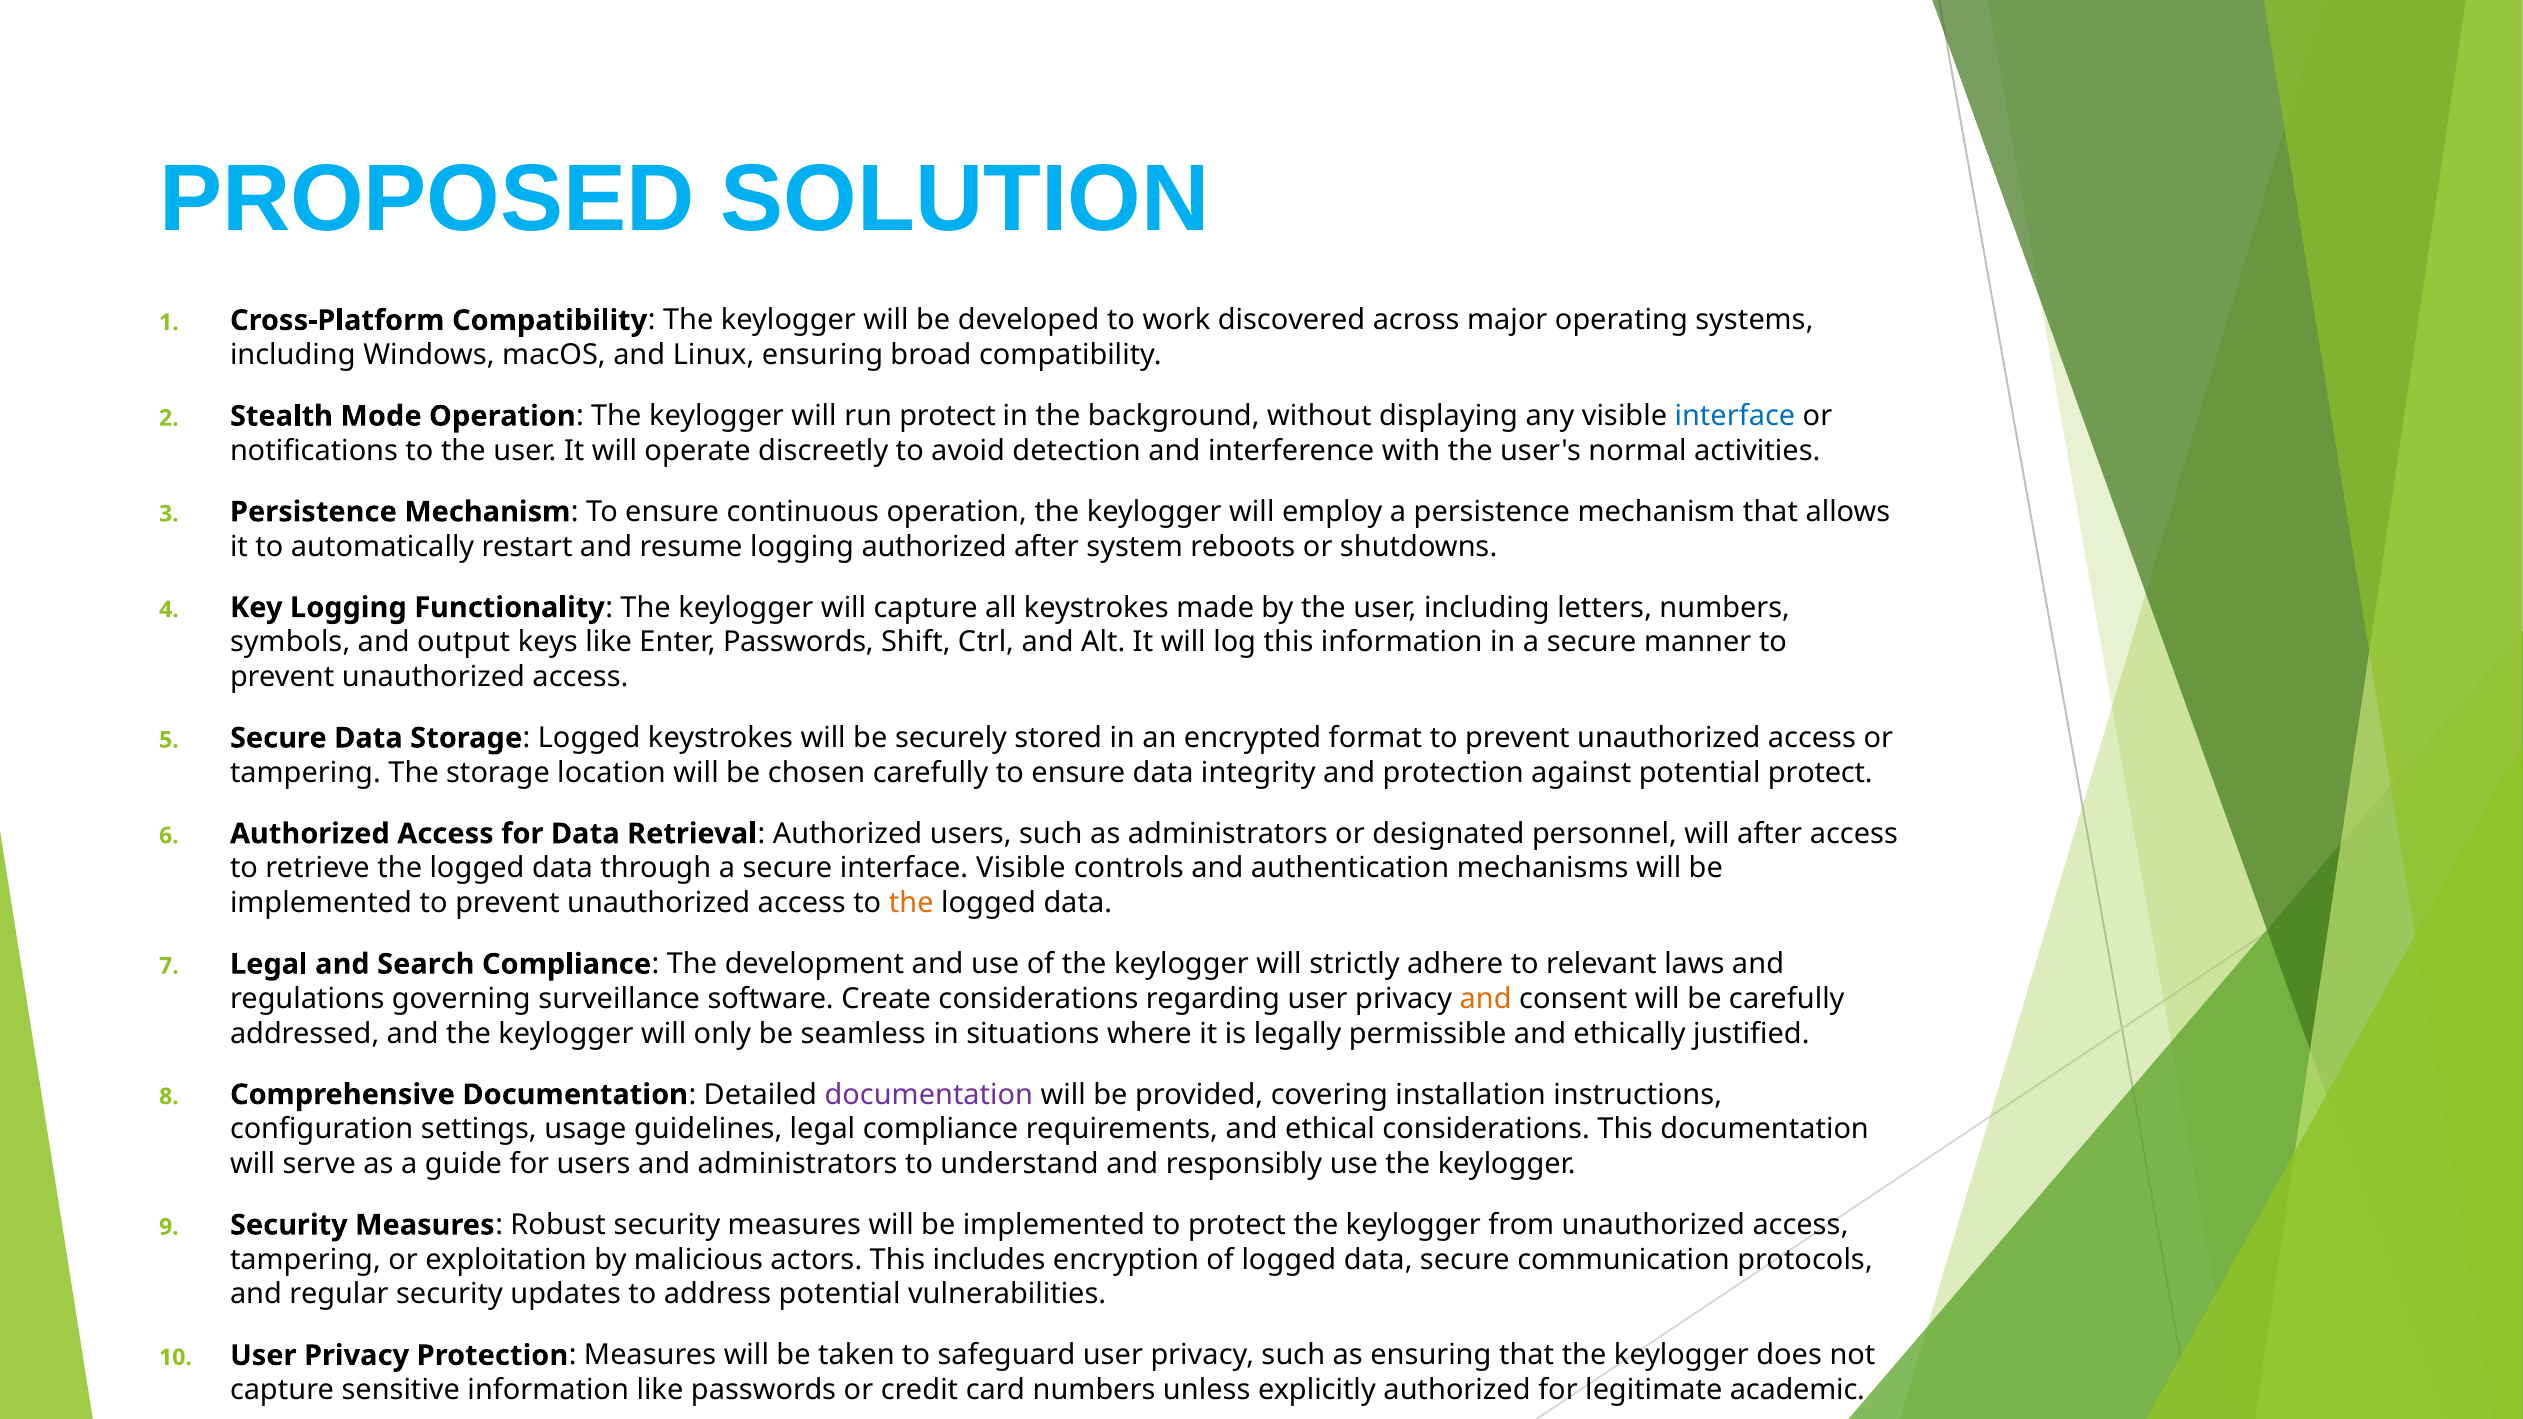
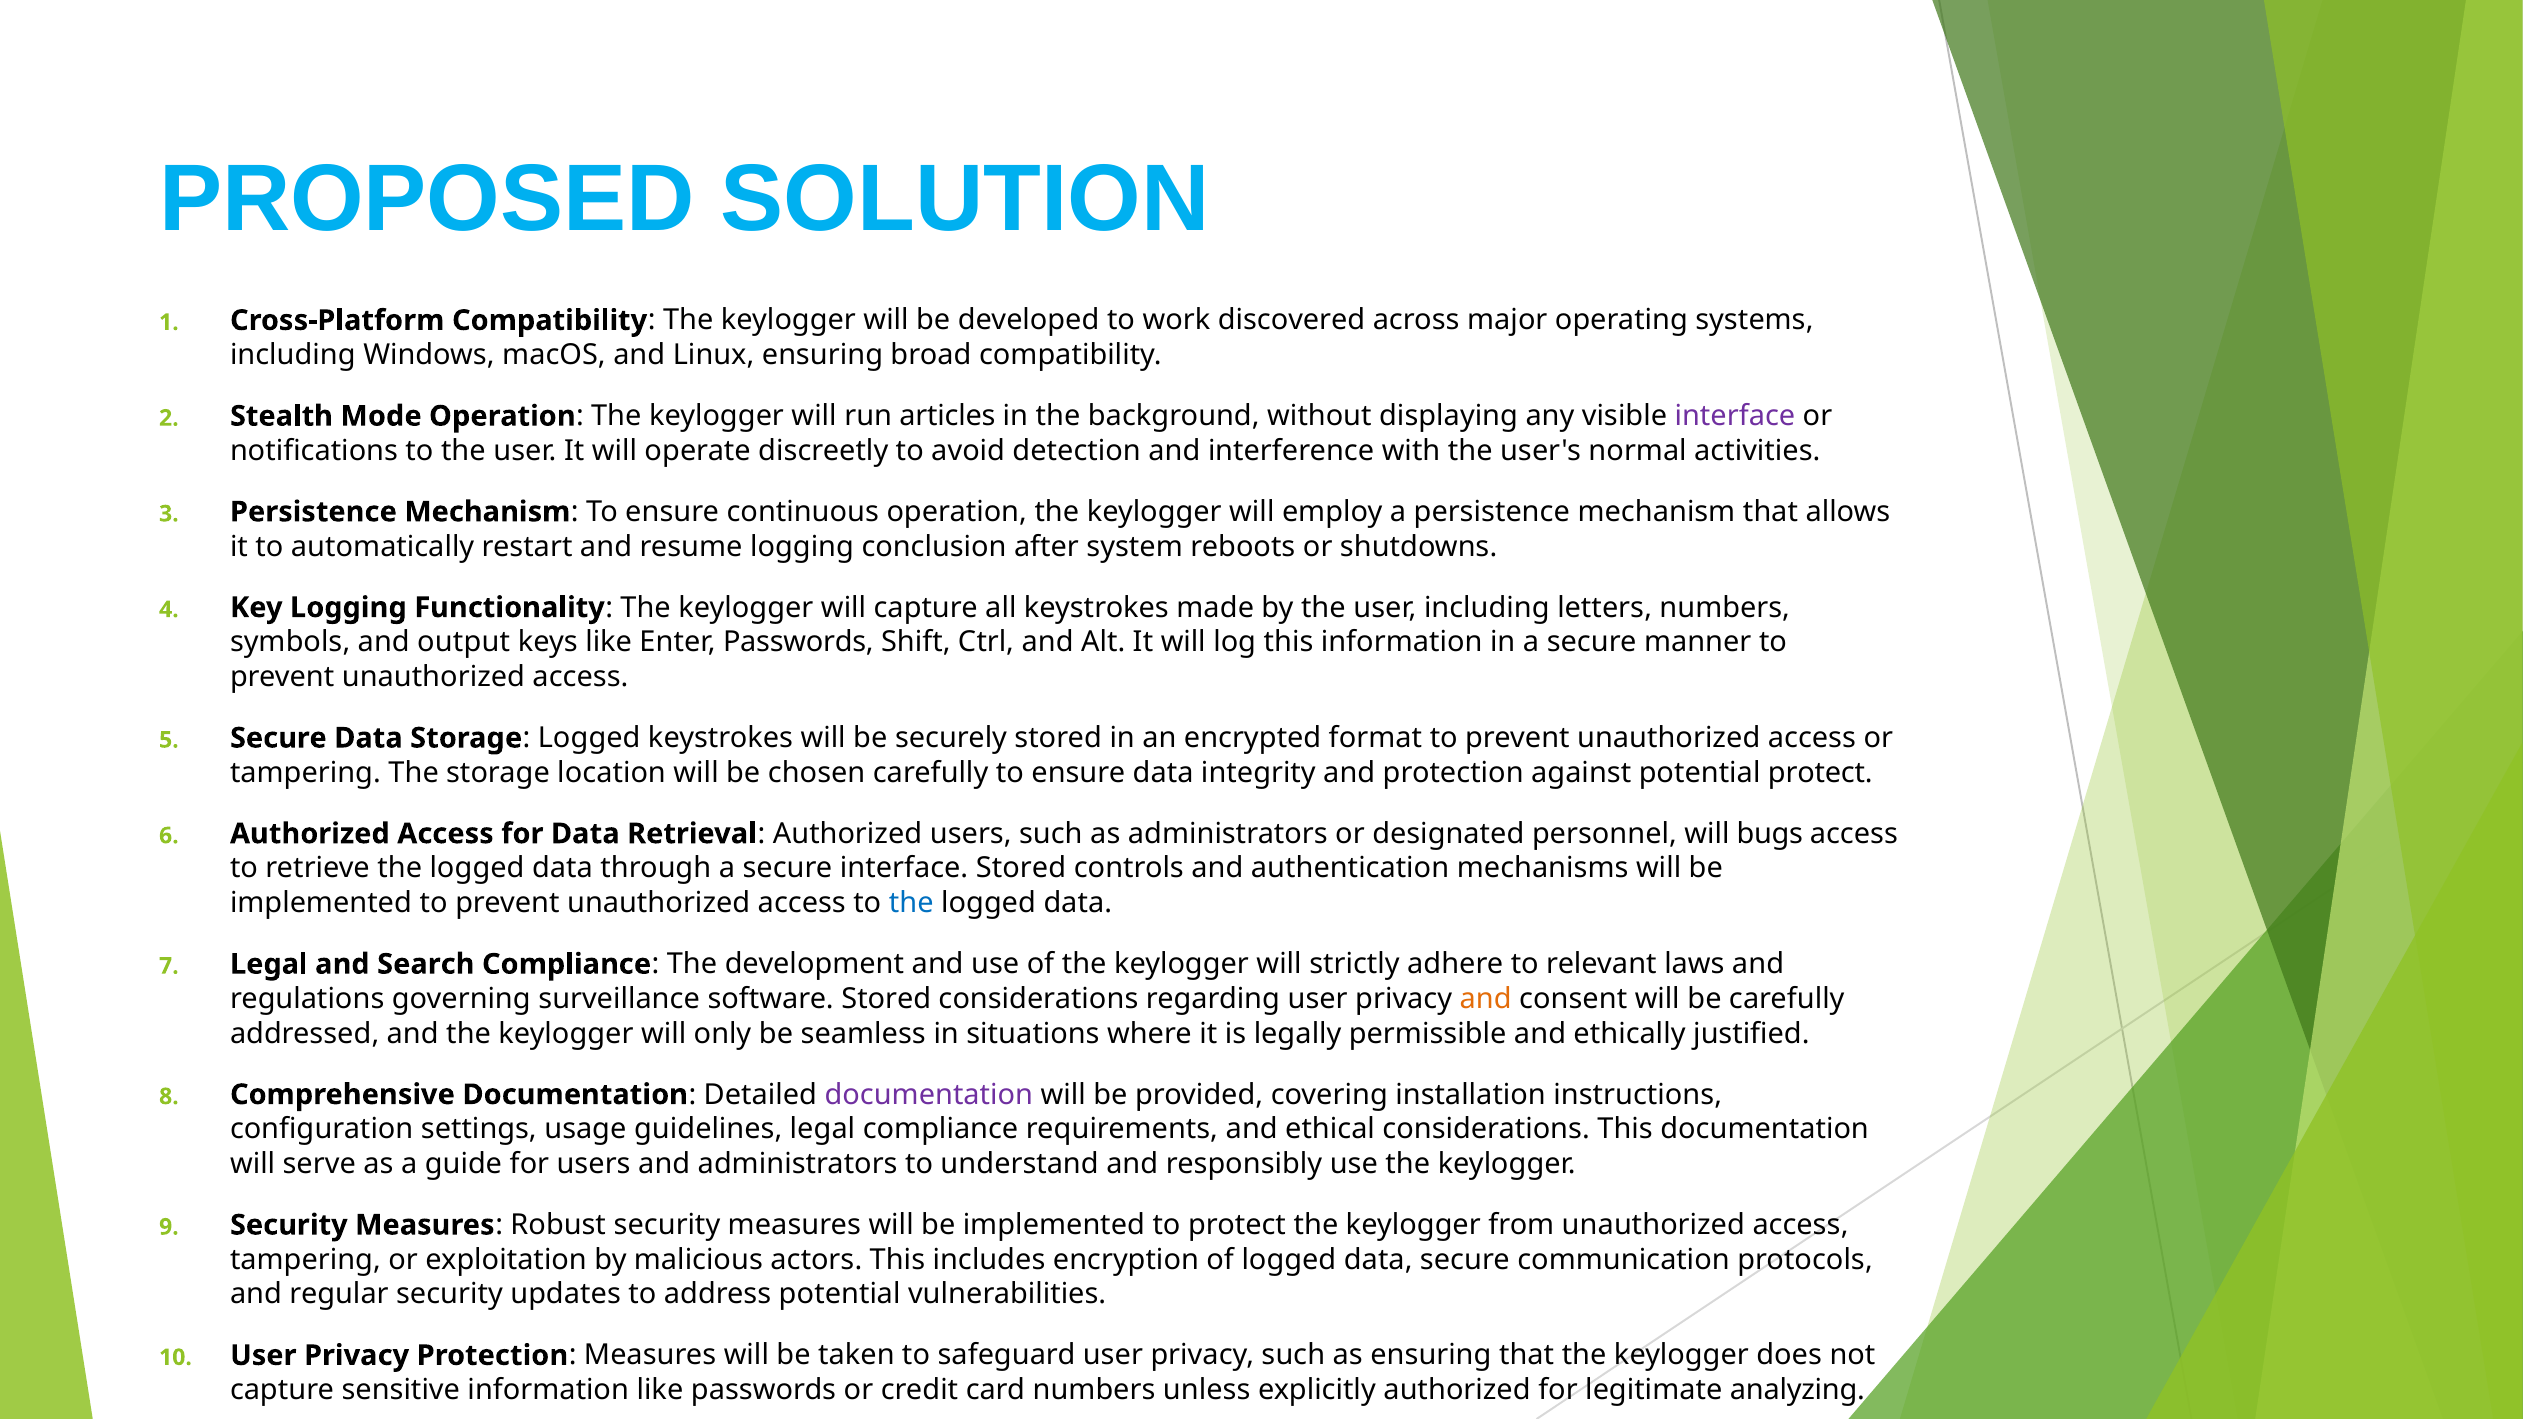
run protect: protect -> articles (947, 416)
interface colour: blue -> purple (1735, 416)
logging authorized: authorized -> conclusion (934, 547)
will after: after -> bugs (1770, 834)
interface Visible: Visible -> Stored (1021, 869)
the colour: orange -> blue (911, 903)
software Create: Create -> Stored (886, 999)
academic: academic -> analyzing (1797, 1390)
